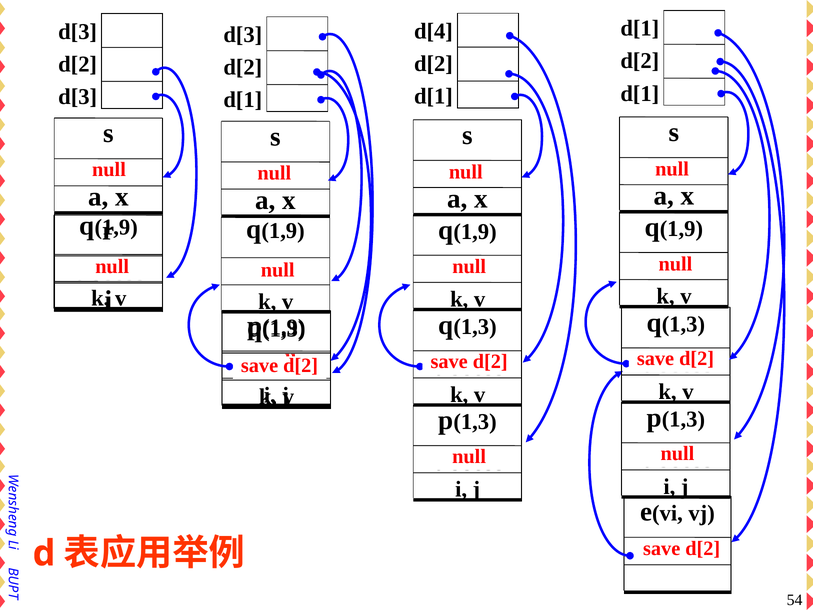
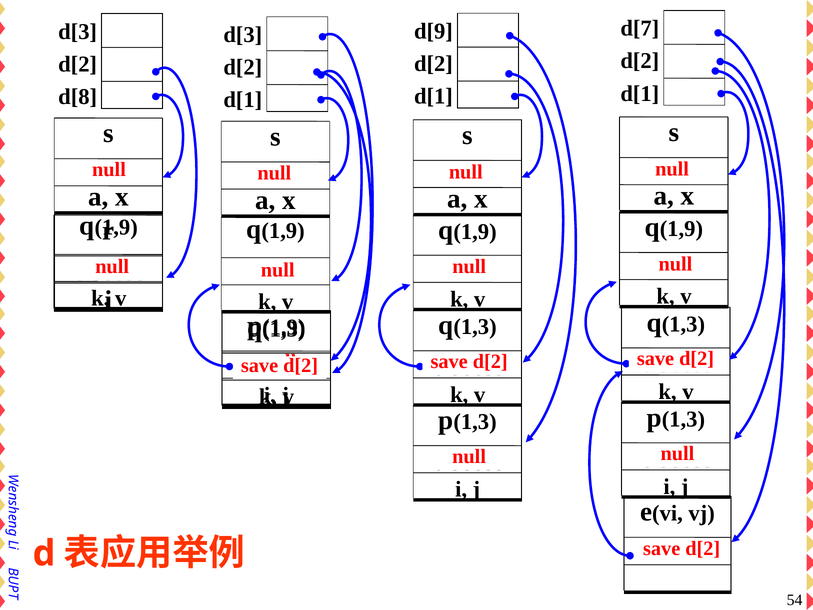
d[1: d[1 -> d[7 (640, 28)
d[4: d[4 -> d[9 (433, 31)
d[3: d[3 -> d[8 (78, 97)
